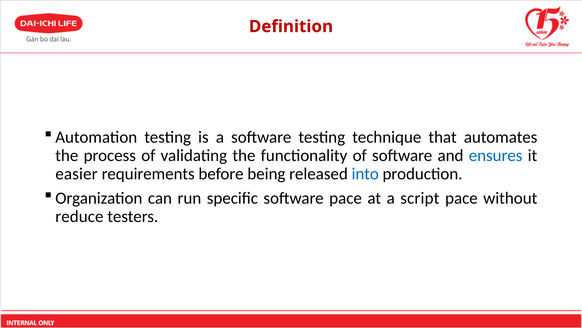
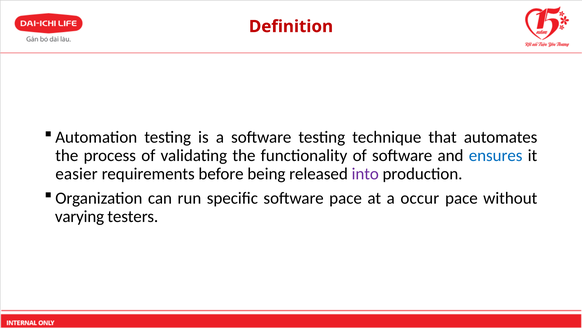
into colour: blue -> purple (365, 173)
script: script -> occur (420, 198)
reduce: reduce -> varying (80, 216)
